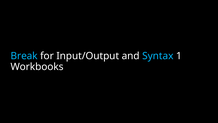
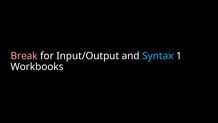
Break colour: light blue -> pink (24, 56)
